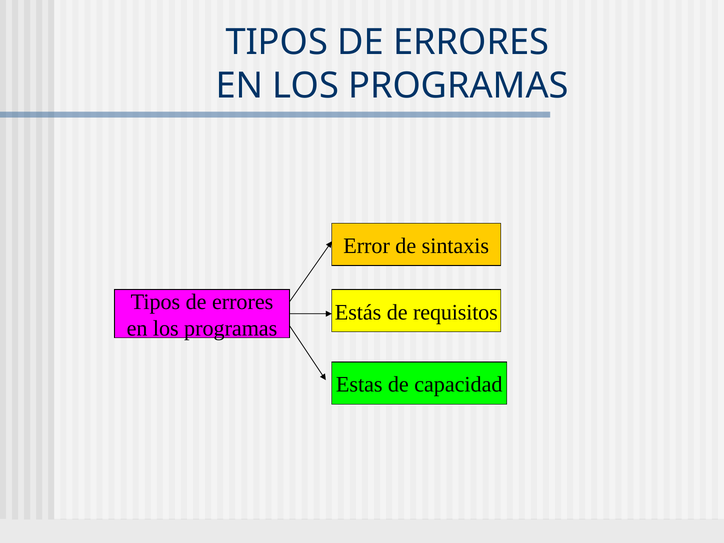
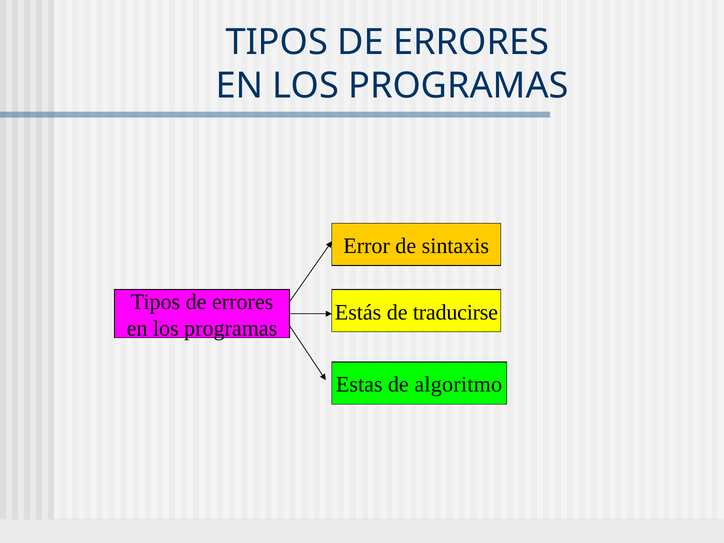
requisitos: requisitos -> traducirse (455, 312)
capacidad: capacidad -> algoritmo (458, 385)
